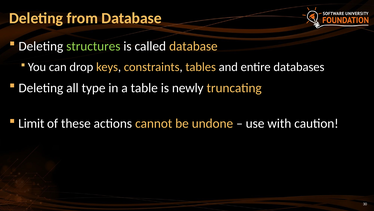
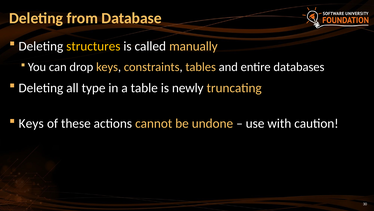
structures colour: light green -> yellow (93, 46)
called database: database -> manually (193, 46)
Limit: Limit -> Keys (31, 123)
